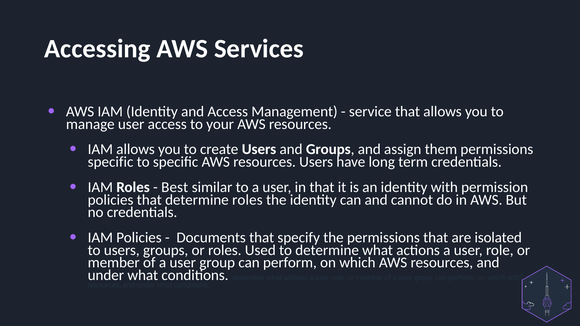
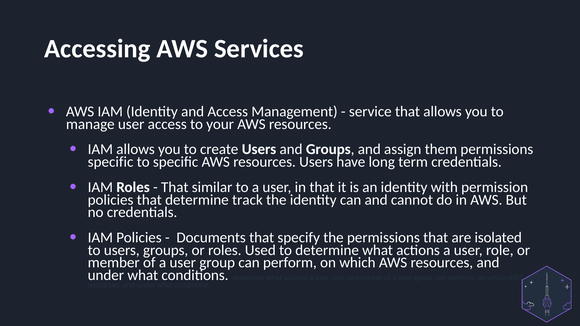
Best: Best -> That (175, 187)
determine roles: roles -> track (247, 200)
